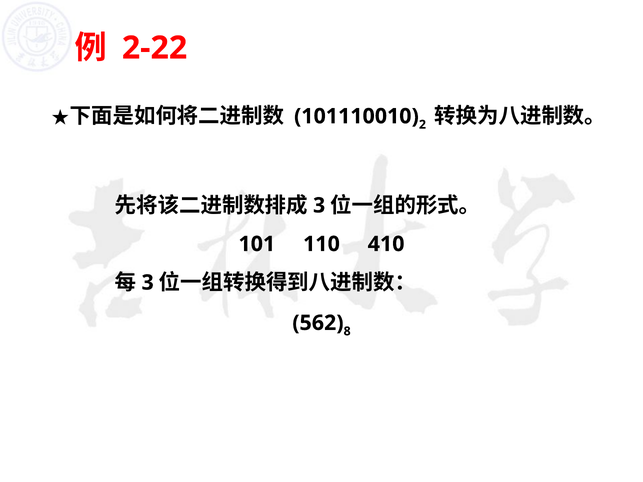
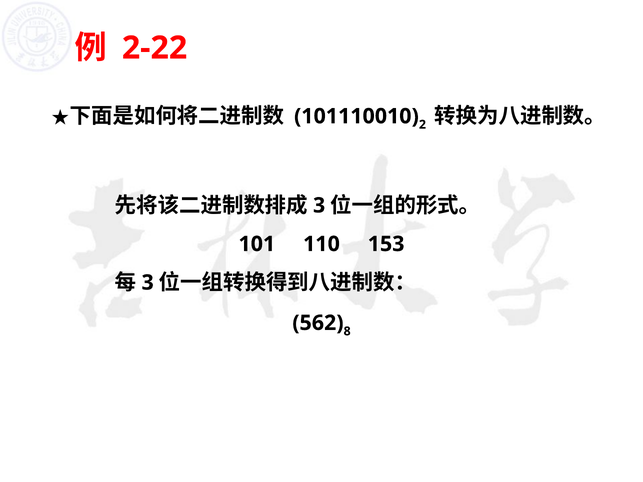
410: 410 -> 153 (386, 244)
